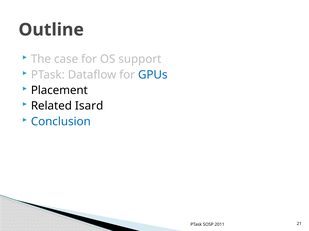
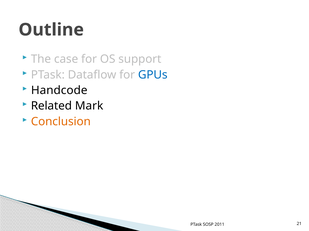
Placement: Placement -> Handcode (59, 91)
Isard: Isard -> Mark (89, 106)
Conclusion colour: blue -> orange (61, 122)
